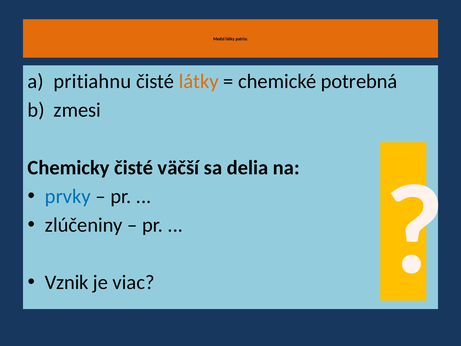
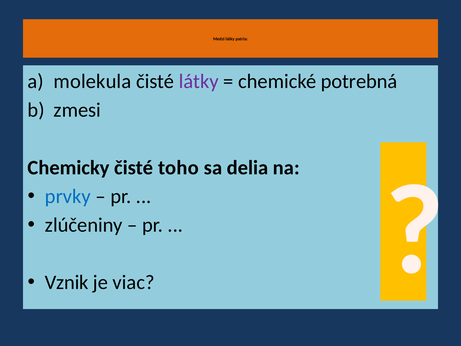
pritiahnu: pritiahnu -> molekula (92, 81)
látky colour: orange -> purple (199, 81)
väčší: väčší -> toho (178, 167)
